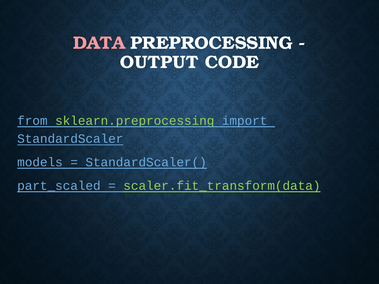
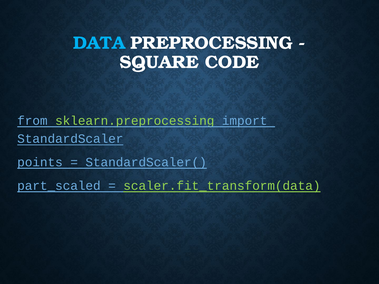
DATA colour: pink -> light blue (99, 43)
OUTPUT: OUTPUT -> SQUARE (159, 62)
models: models -> points (40, 162)
